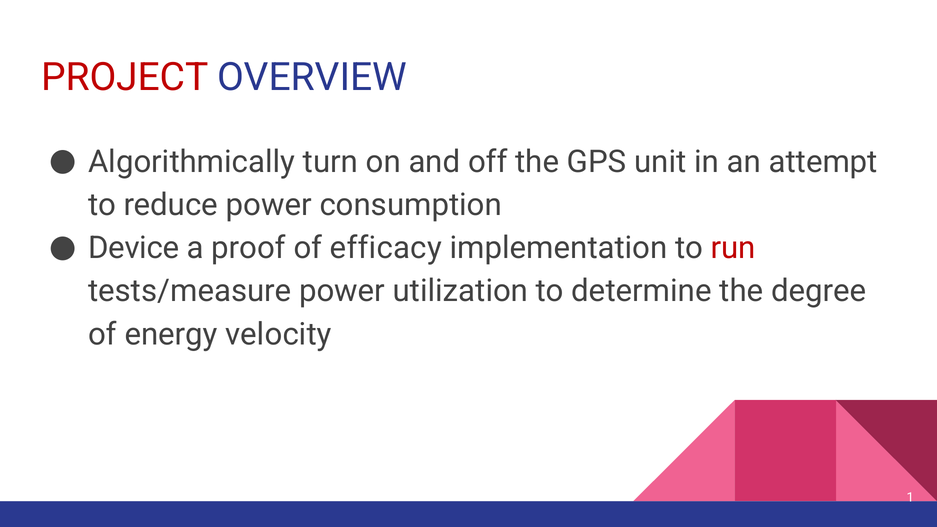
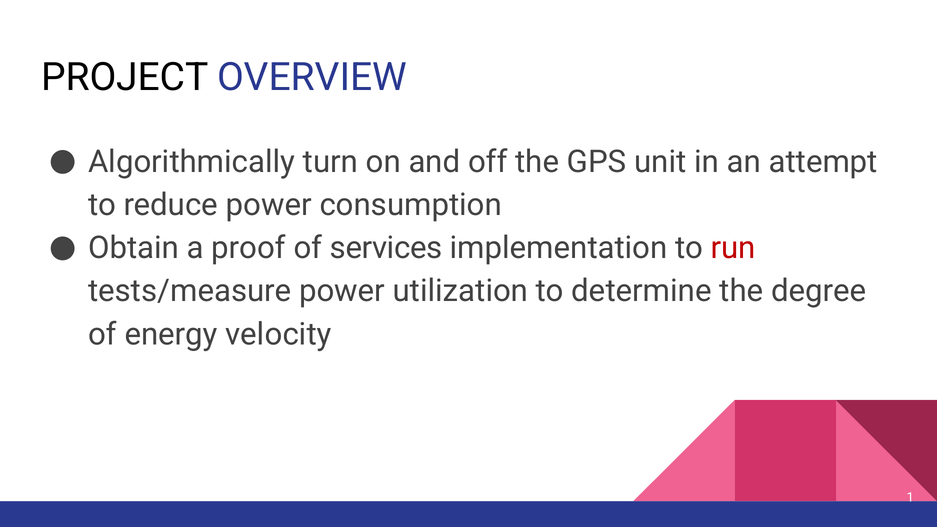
PROJECT colour: red -> black (125, 78)
Device: Device -> Obtain (134, 248)
efficacy: efficacy -> services (386, 248)
